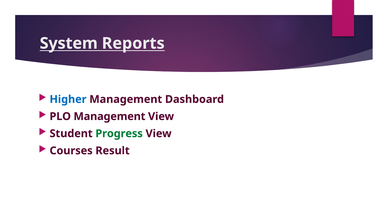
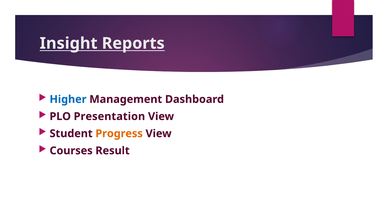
System: System -> Insight (69, 43)
PLO Management: Management -> Presentation (109, 117)
Progress colour: green -> orange (119, 134)
